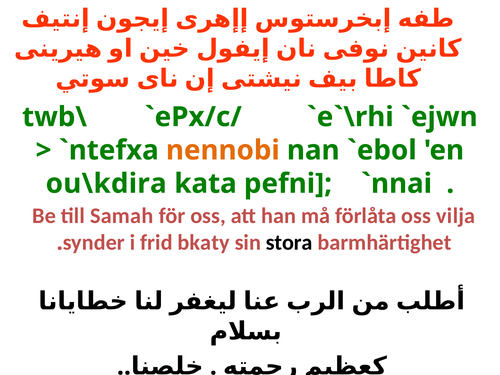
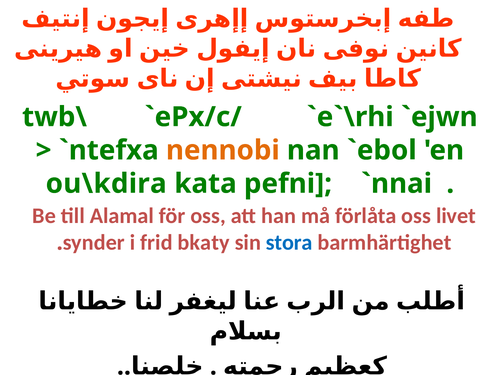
Samah: Samah -> Alamal (122, 216)
vilja: vilja -> livet (456, 216)
stora colour: black -> blue (289, 242)
